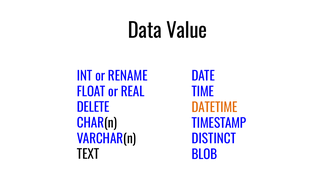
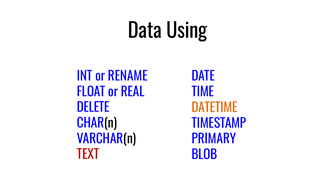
Value: Value -> Using (187, 31)
DISTINCT: DISTINCT -> PRIMARY (214, 139)
TEXT colour: black -> red (88, 154)
